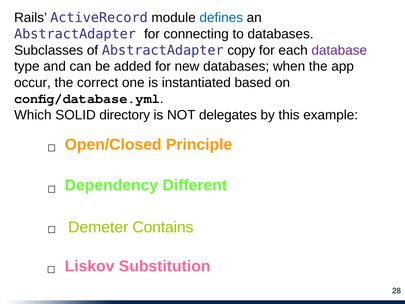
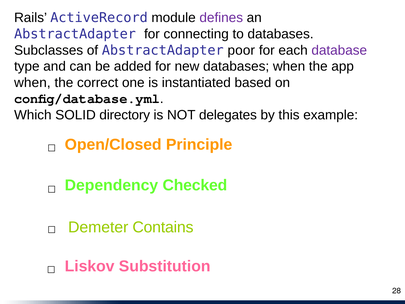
defines colour: blue -> purple (221, 18)
copy: copy -> poor (241, 50)
occur: occur -> when (32, 83)
Different: Different -> Checked (195, 185)
